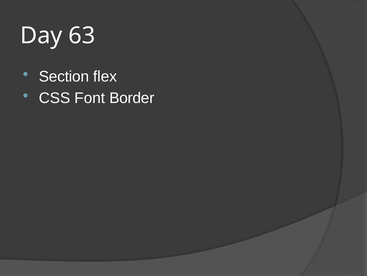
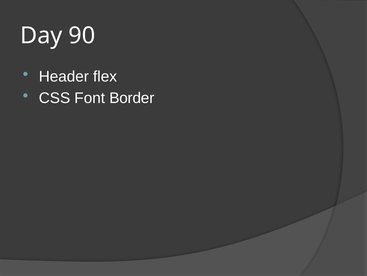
63: 63 -> 90 (82, 36)
Section: Section -> Header (64, 76)
